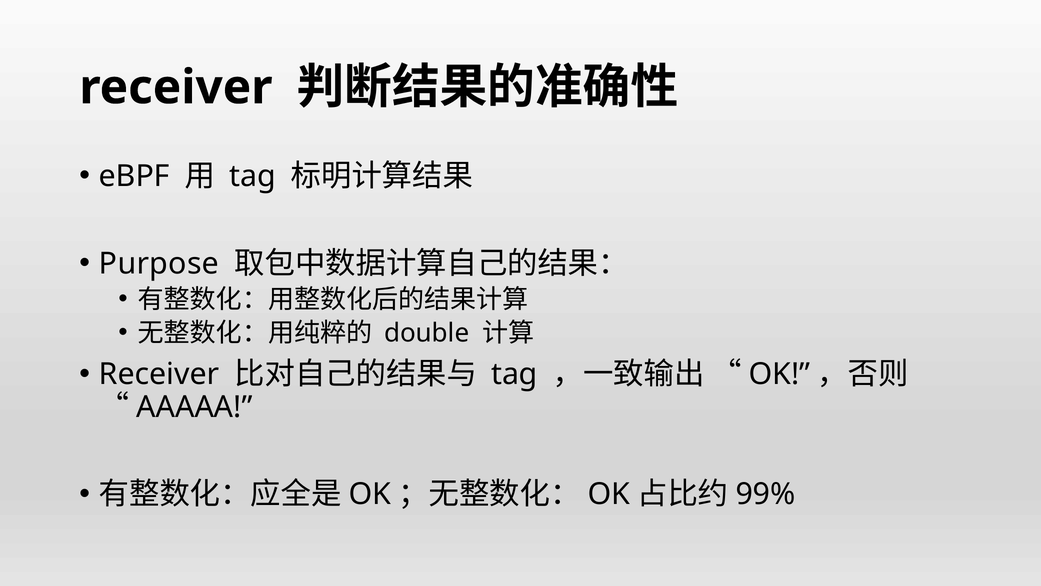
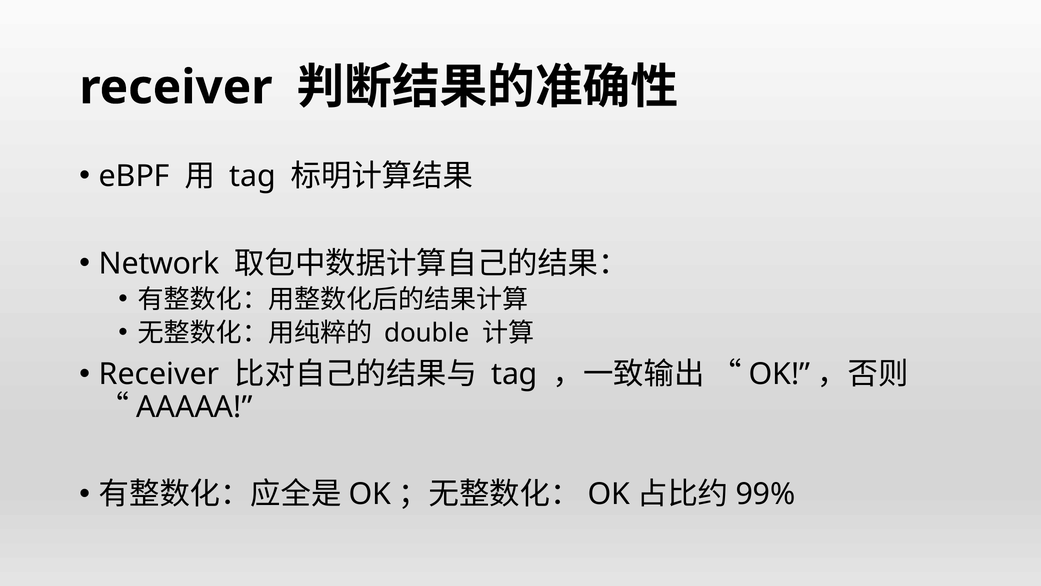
Purpose: Purpose -> Network (159, 263)
